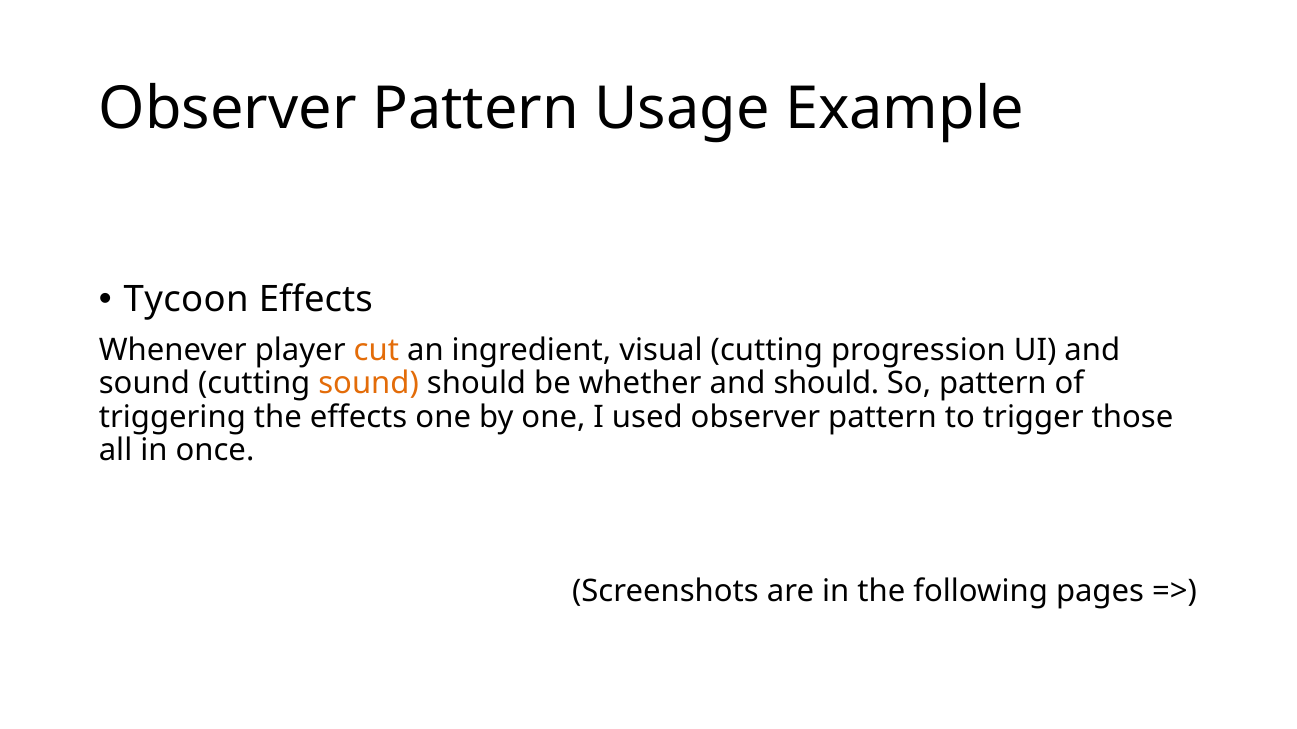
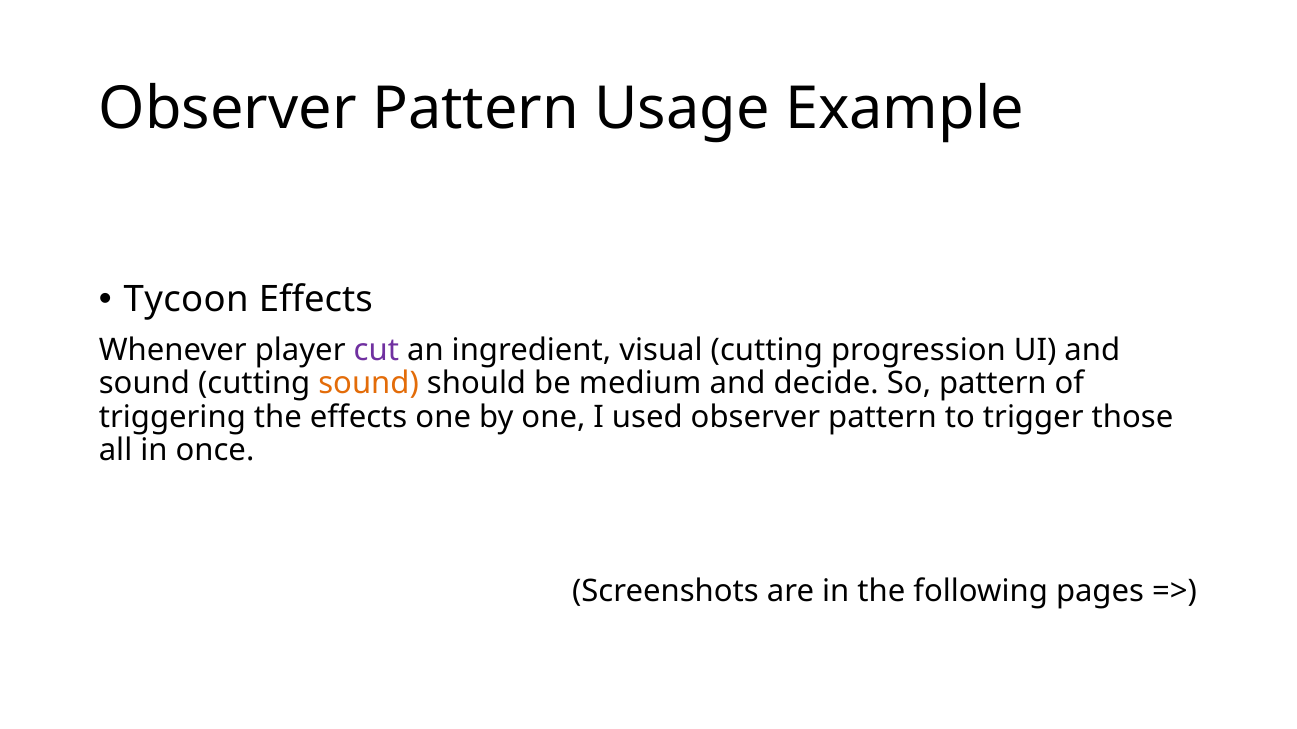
cut colour: orange -> purple (376, 350)
whether: whether -> medium (640, 384)
and should: should -> decide (826, 384)
